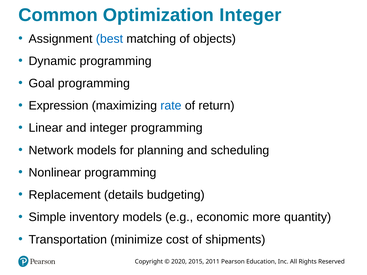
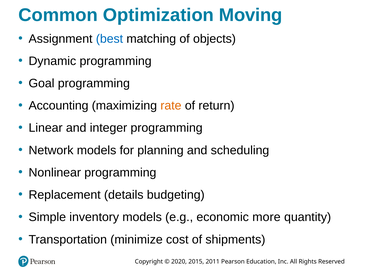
Optimization Integer: Integer -> Moving (251, 15)
Expression: Expression -> Accounting (59, 106)
rate colour: blue -> orange (171, 106)
